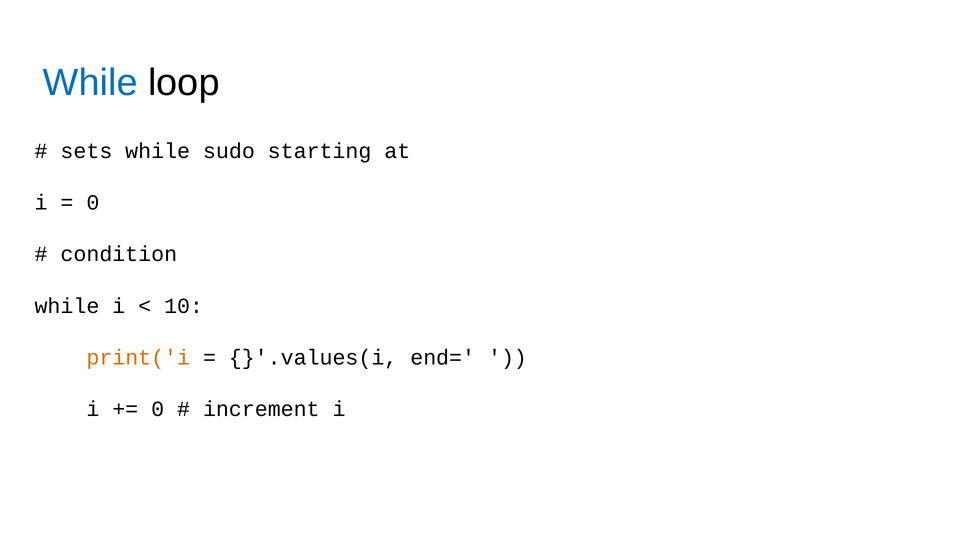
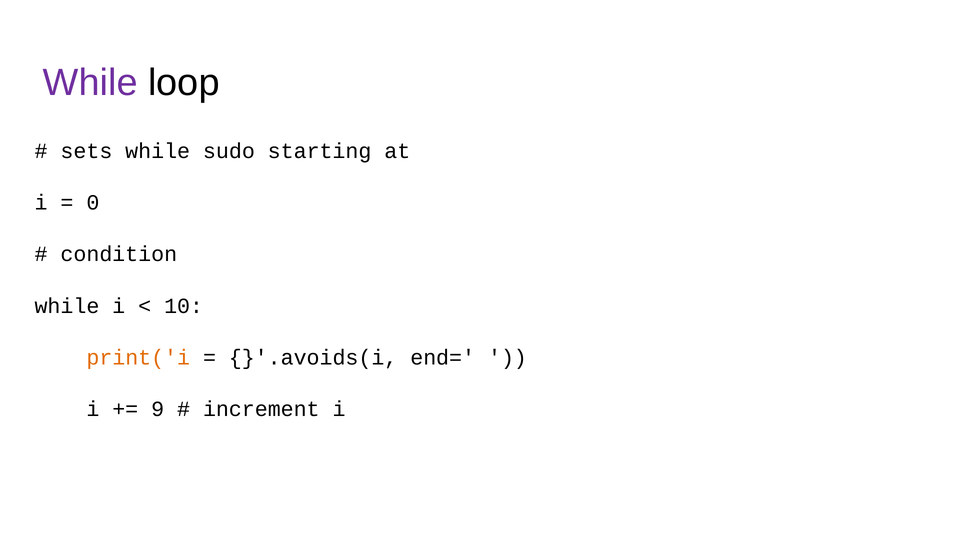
While colour: blue -> purple (90, 83)
}'.values(i: }'.values(i -> }'.avoids(i (313, 357)
0: 0 -> 9 (158, 409)
